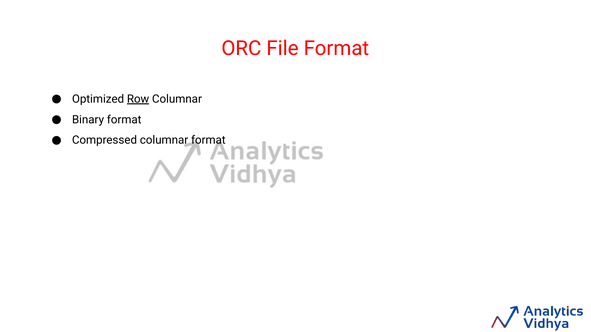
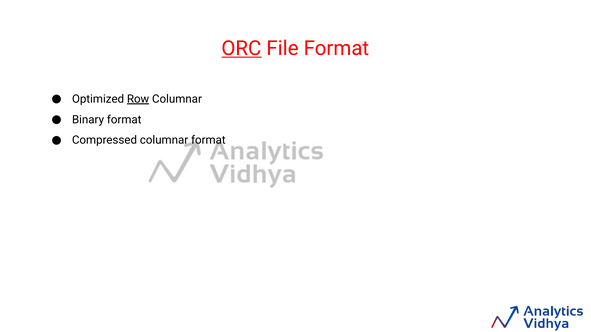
ORC underline: none -> present (242, 48)
